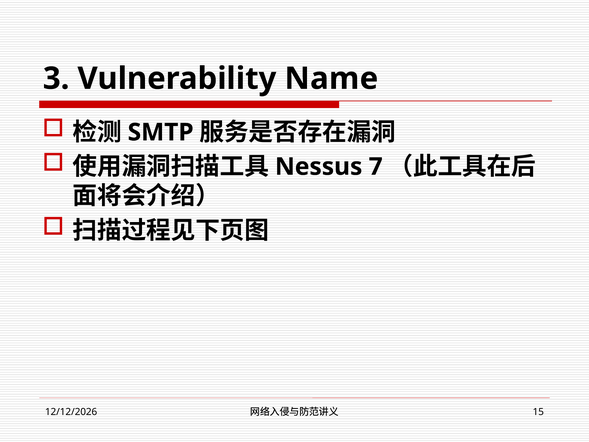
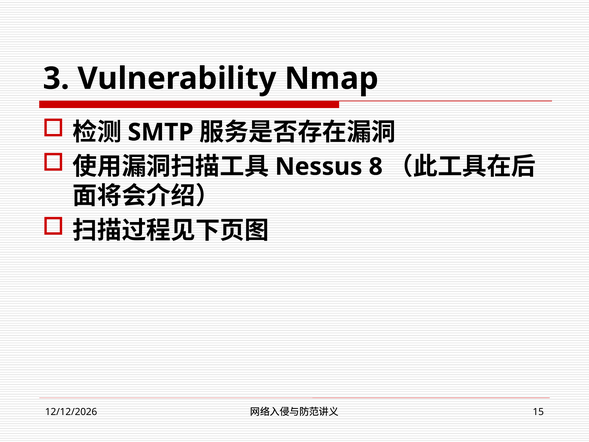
Name: Name -> Nmap (331, 79)
7: 7 -> 8 (376, 167)
